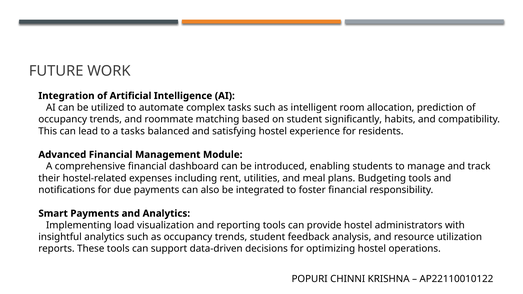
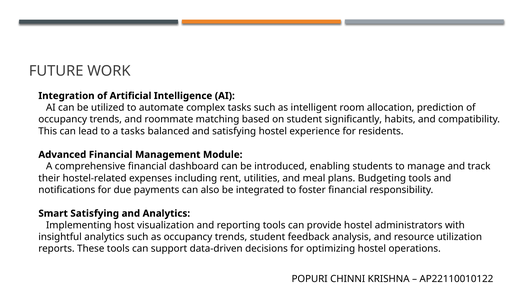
Smart Payments: Payments -> Satisfying (95, 214)
load: load -> host (124, 225)
